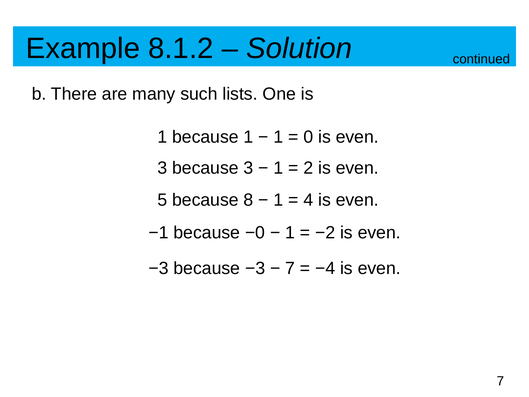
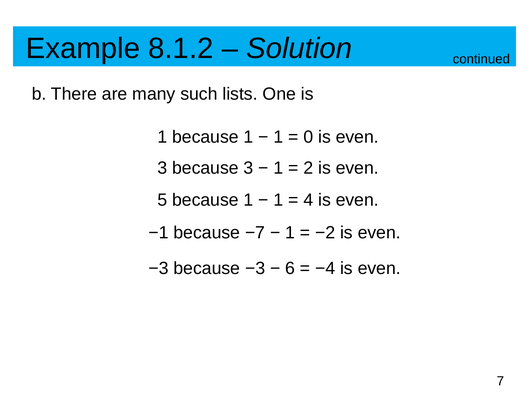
5 because 8: 8 -> 1 (249, 200)
−0: −0 -> −7 (255, 233)
7: 7 -> 6 (290, 268)
